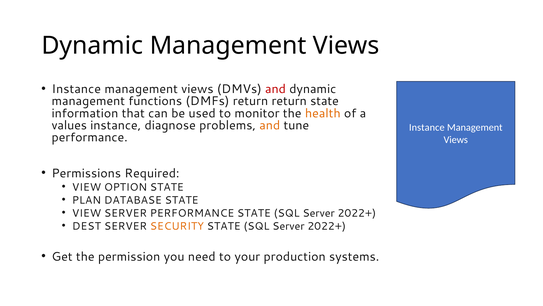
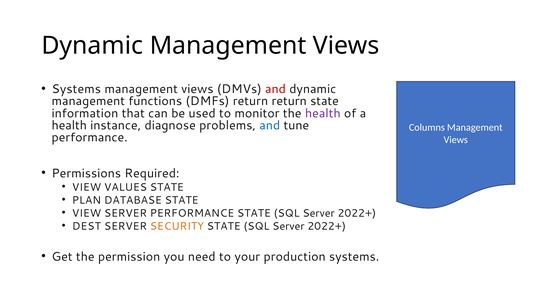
Instance: Instance -> Systems (76, 89)
health colour: orange -> purple (323, 113)
values: values -> health (69, 125)
and colour: orange -> blue (270, 125)
Instance: Instance -> Columns (427, 127)
OPTION: OPTION -> VALUES (125, 187)
